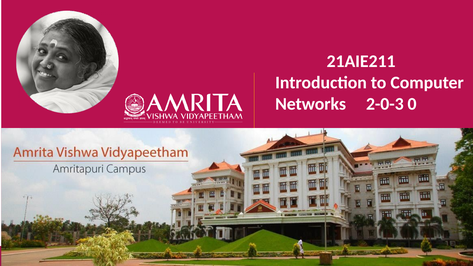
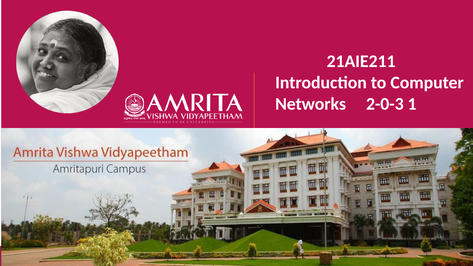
0: 0 -> 1 (412, 104)
